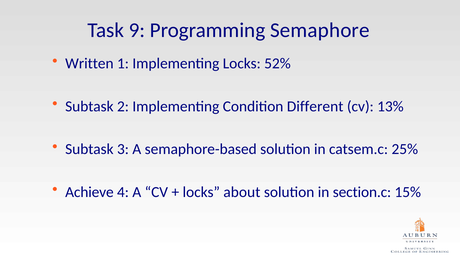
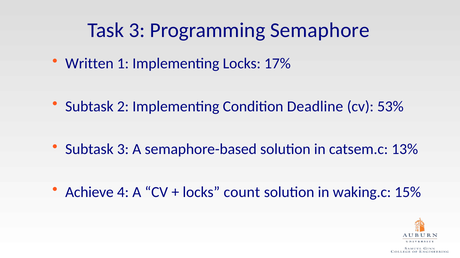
Task 9: 9 -> 3 (137, 30)
52%: 52% -> 17% (277, 64)
Different: Different -> Deadline (315, 107)
13%: 13% -> 53% (390, 107)
25%: 25% -> 13% (405, 150)
about: about -> count (242, 193)
section.c: section.c -> waking.c (362, 193)
